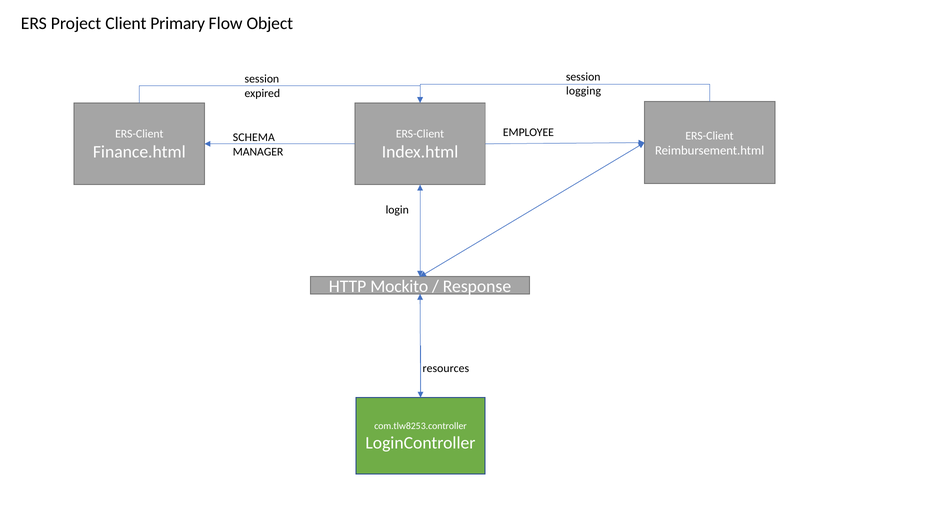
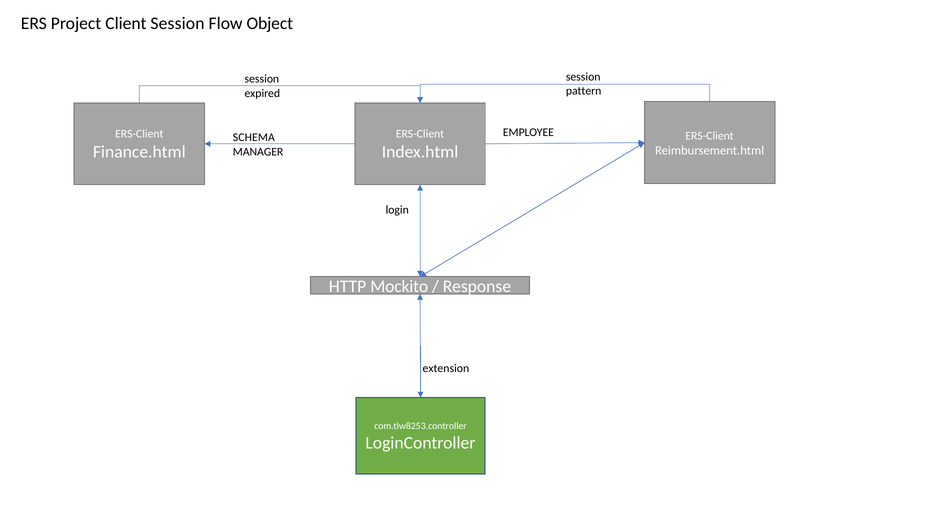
Client Primary: Primary -> Session (178, 23)
logging: logging -> pattern (584, 91)
resources: resources -> extension (446, 368)
